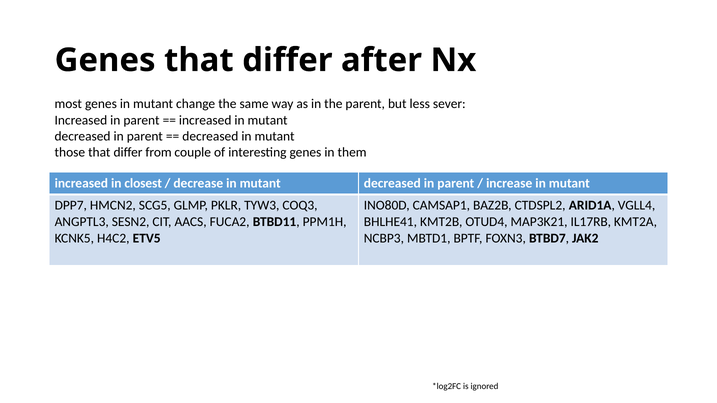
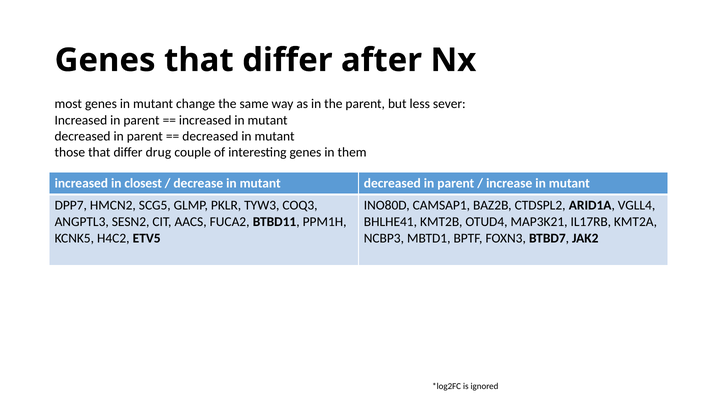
from: from -> drug (158, 152)
